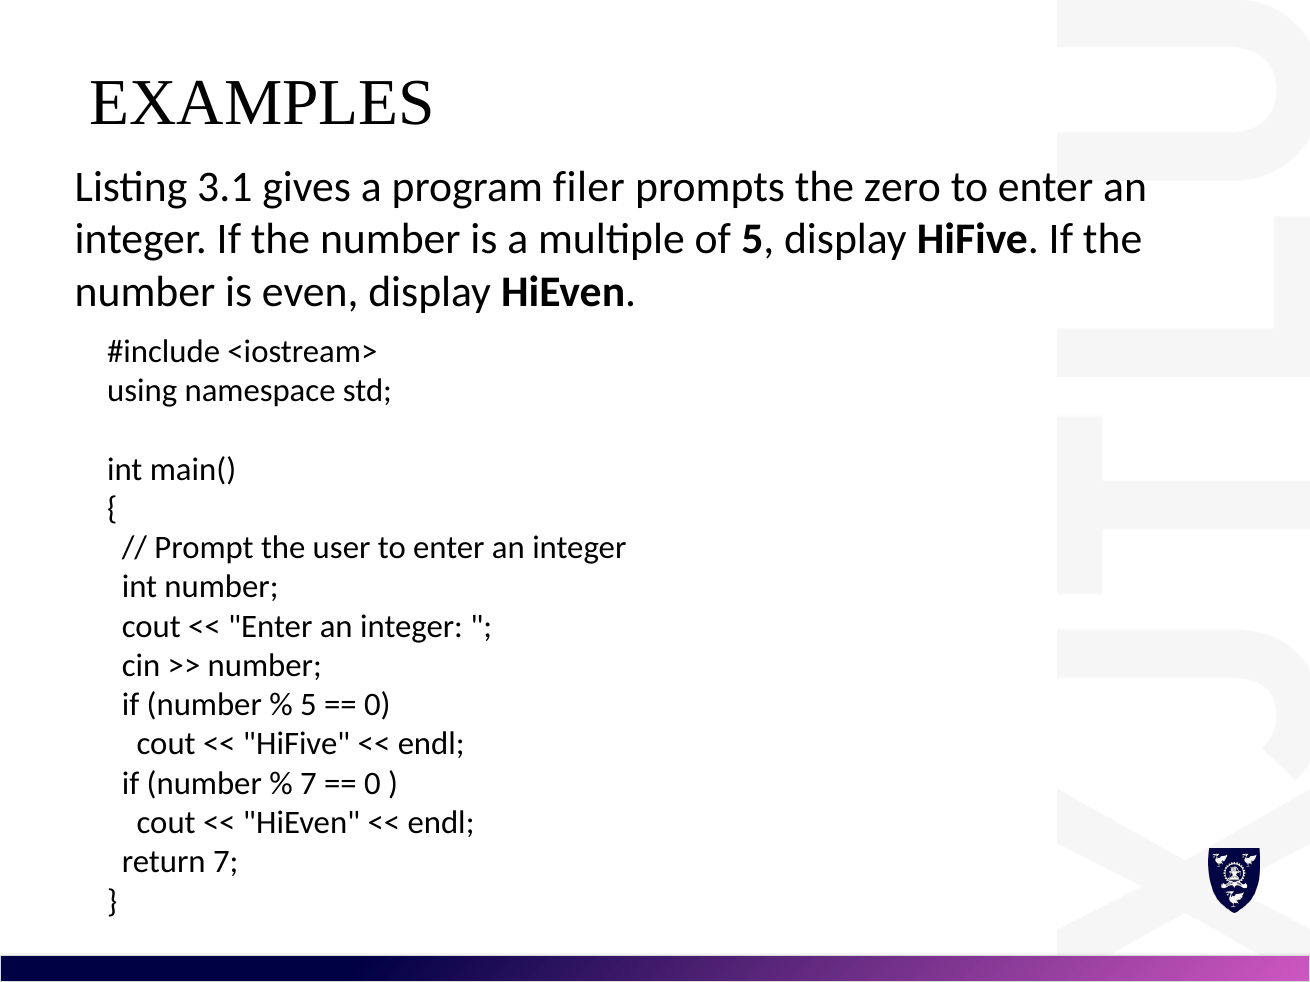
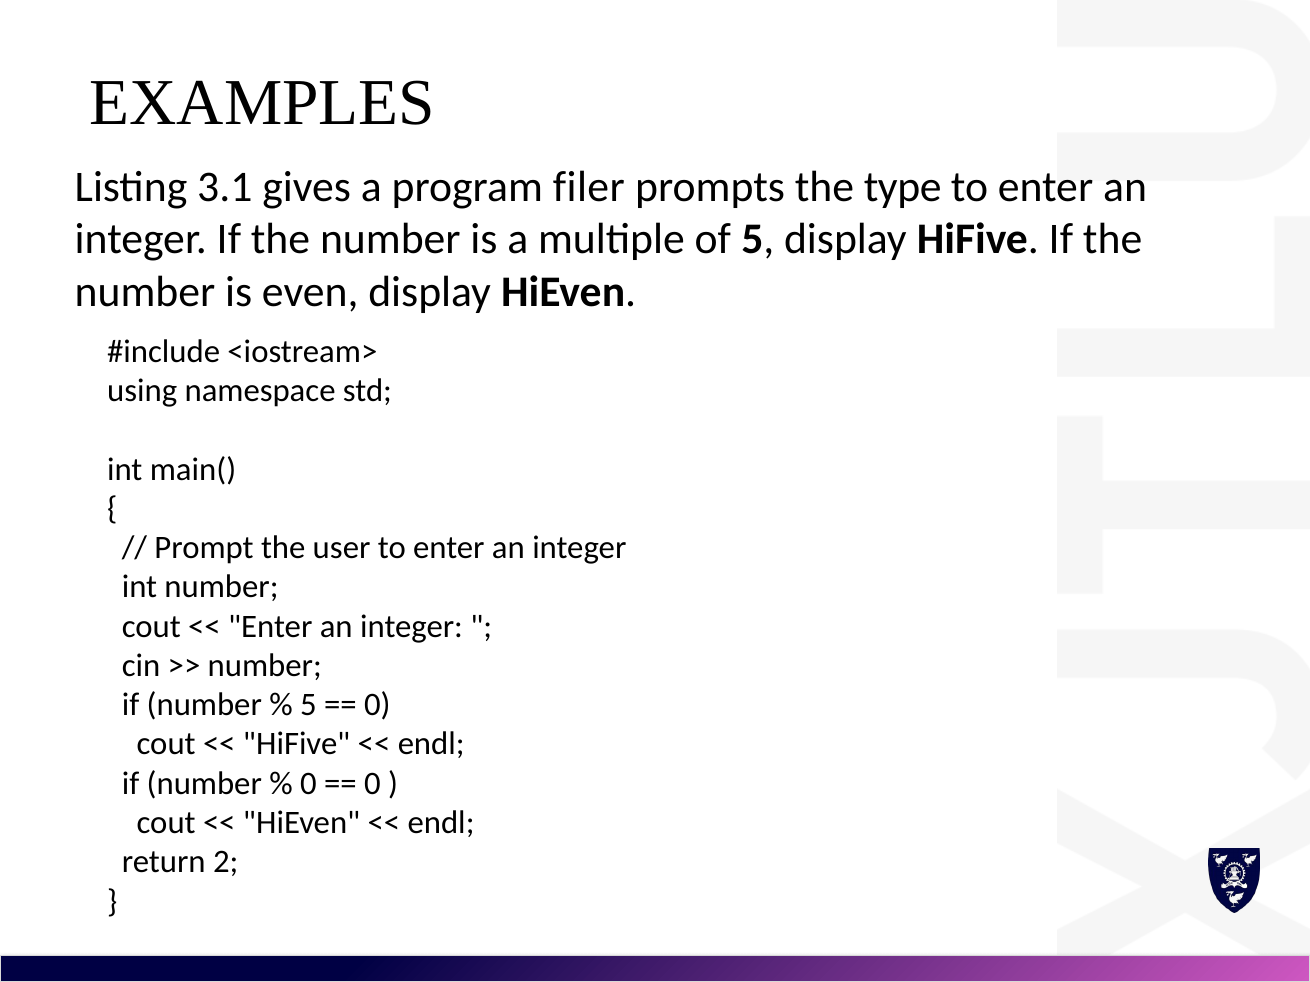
zero: zero -> type (903, 187)
7: 7 -> 0 (308, 784)
return 7: 7 -> 2 (226, 862)
